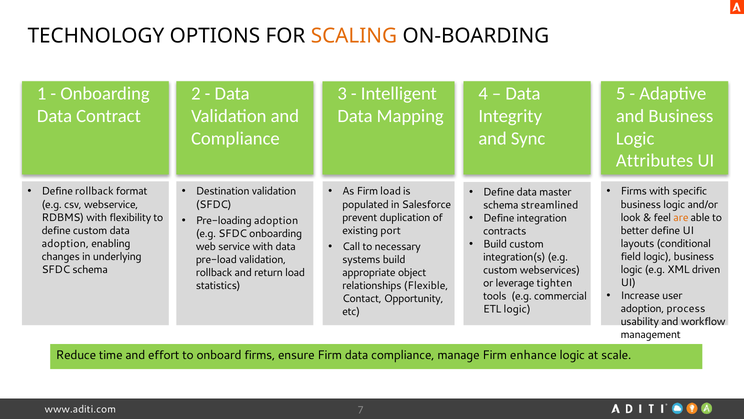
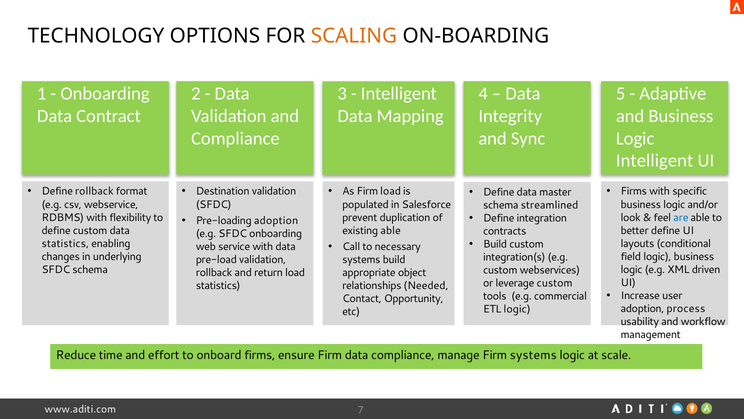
Attributes: Attributes -> Intelligent (655, 161)
are colour: orange -> blue (681, 217)
existing port: port -> able (391, 230)
adoption: adoption -> statistics (65, 243)
leverage tighten: tighten -> custom (555, 283)
Flexible: Flexible -> Needed (426, 285)
Firm enhance: enhance -> systems (533, 355)
